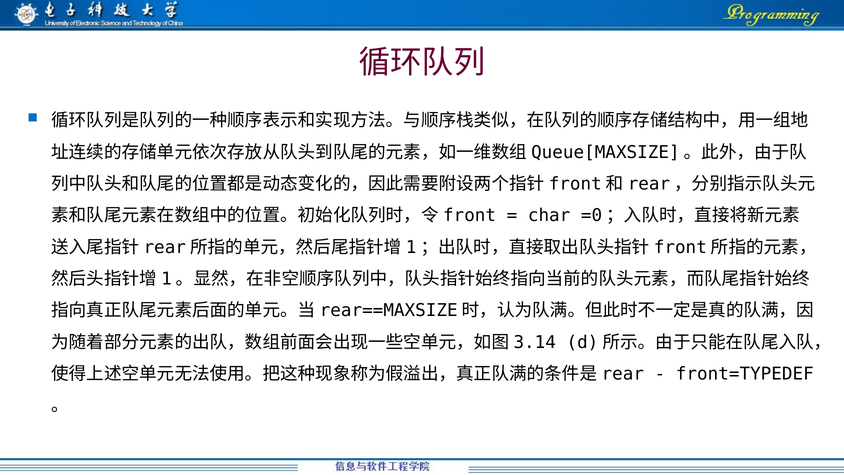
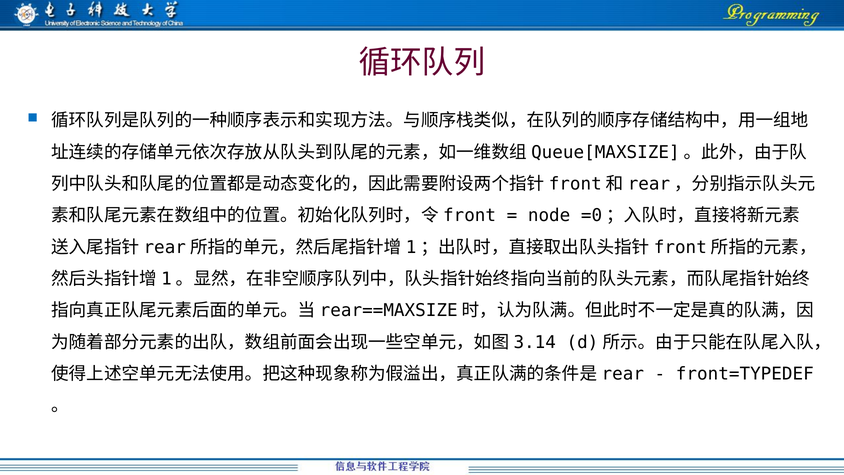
char: char -> node (549, 215)
